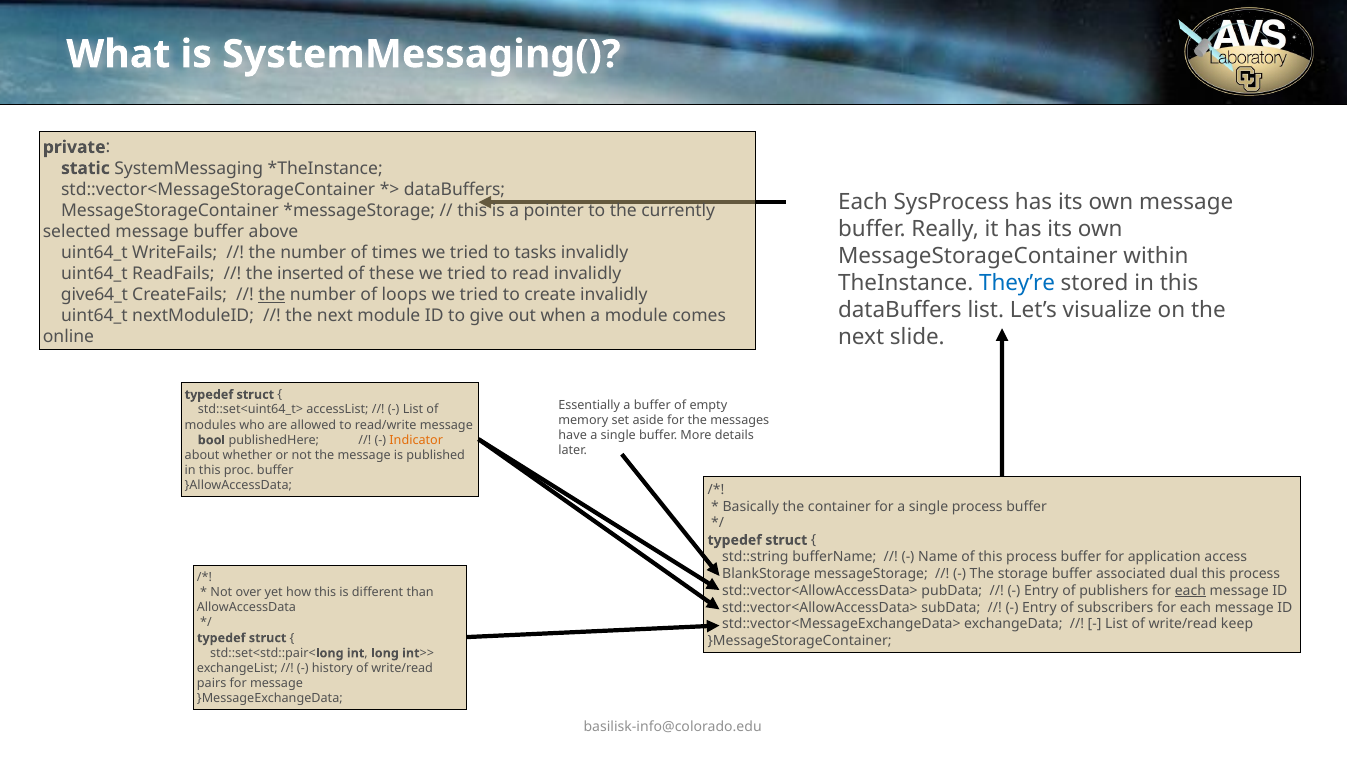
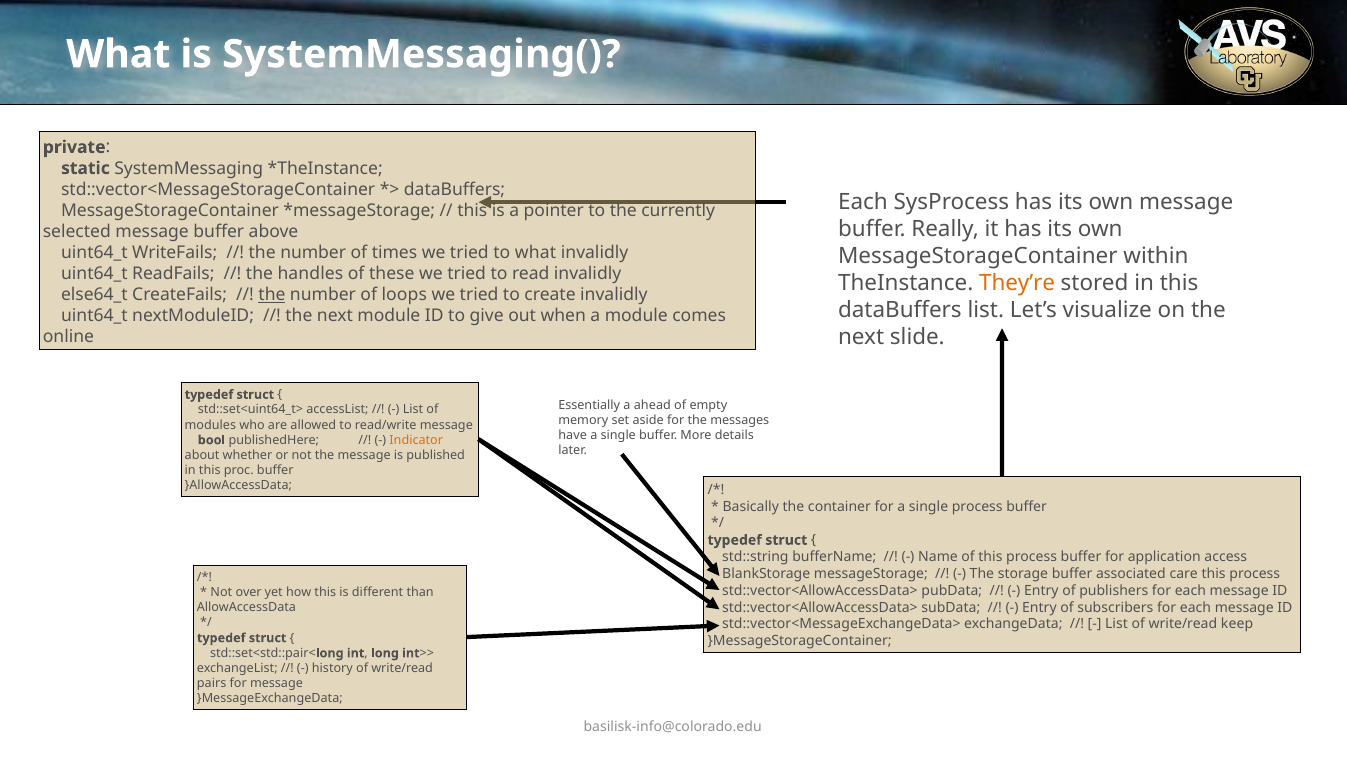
to tasks: tasks -> what (535, 252)
inserted: inserted -> handles (310, 273)
They’re colour: blue -> orange (1017, 283)
give64_t: give64_t -> else64_t (94, 294)
a buffer: buffer -> ahead (652, 405)
dual: dual -> care (1184, 574)
each underline: present -> none (1190, 590)
